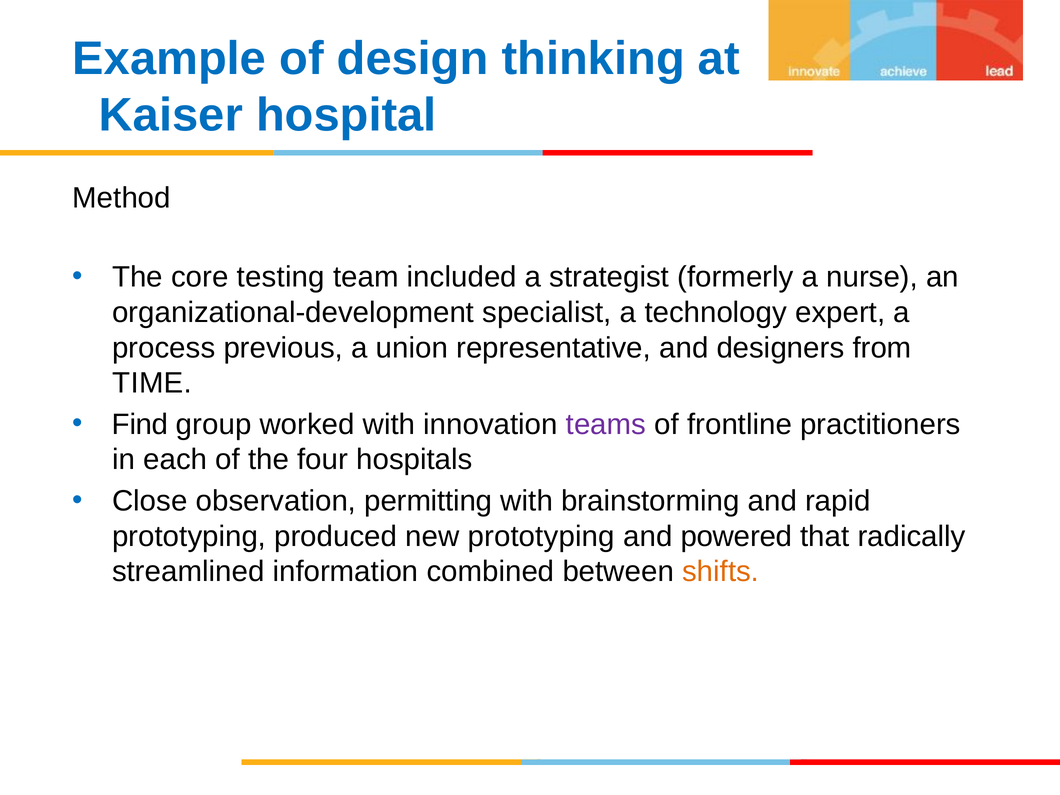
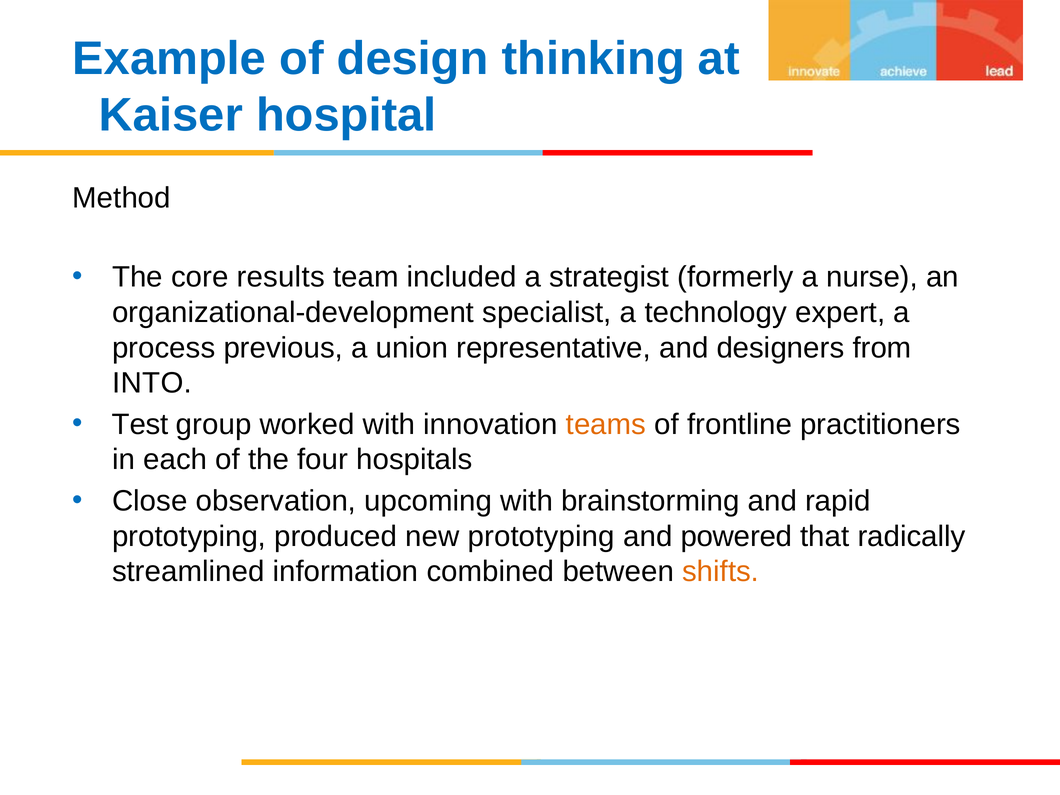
testing: testing -> results (281, 277)
TIME: TIME -> INTO (152, 383)
Find: Find -> Test (140, 424)
teams colour: purple -> orange (606, 424)
permitting: permitting -> upcoming (428, 501)
